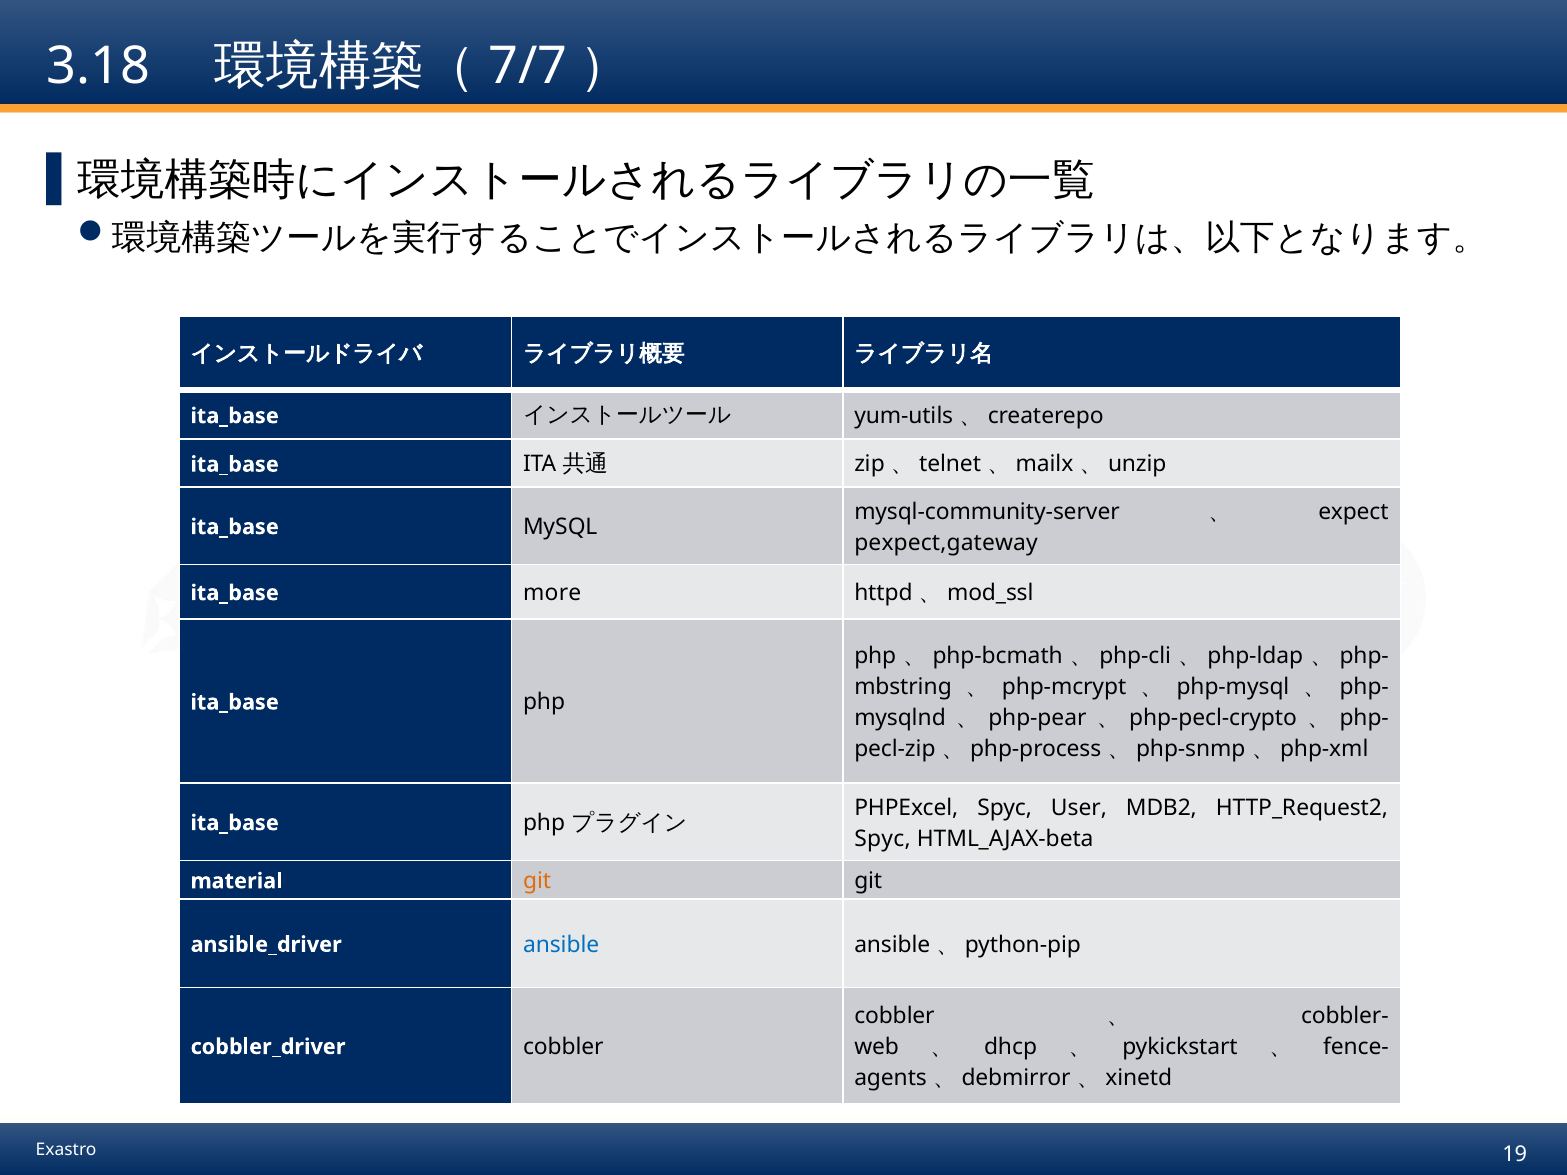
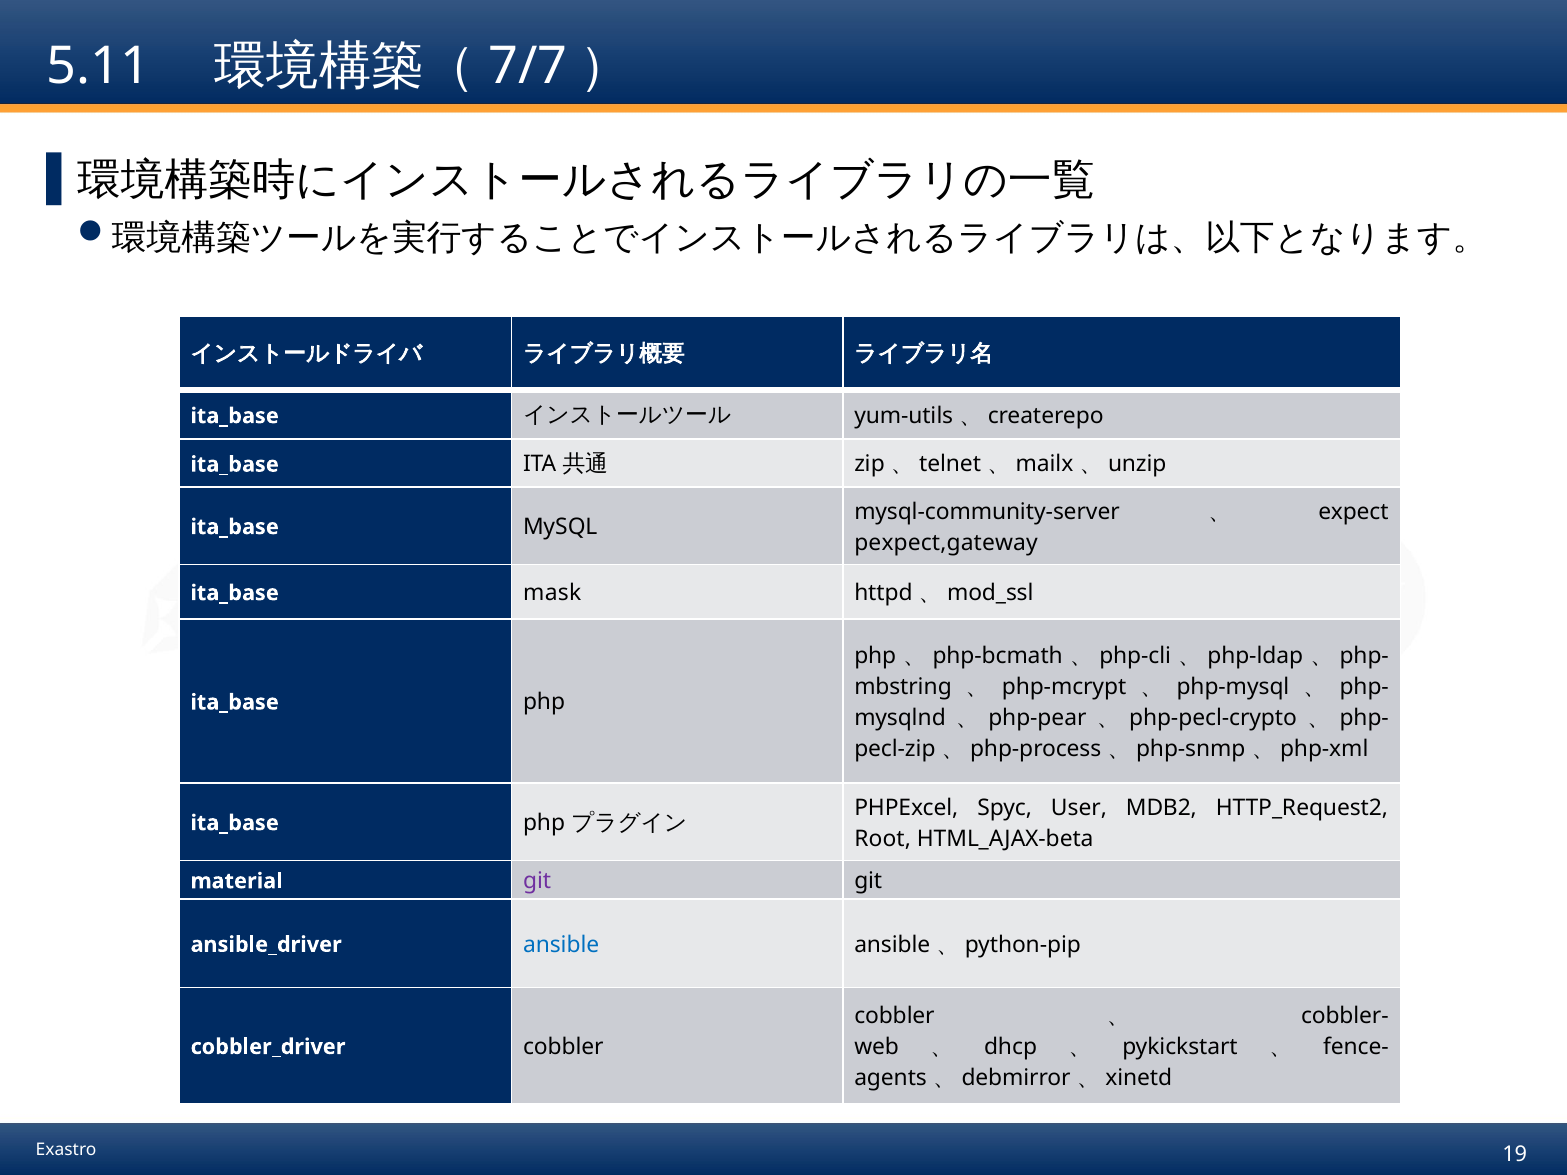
3.18: 3.18 -> 5.11 (98, 67)
more: more -> mask (552, 593)
Spyc: Spyc -> Root (883, 839)
git colour: orange -> purple (537, 881)
